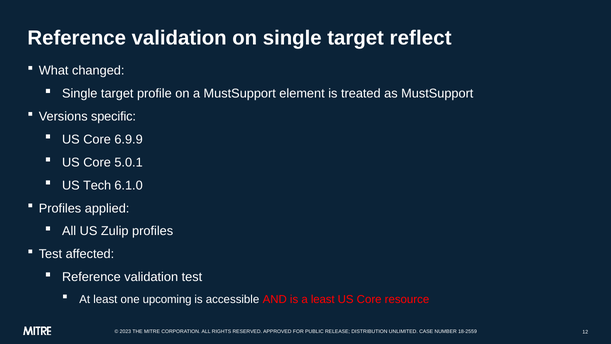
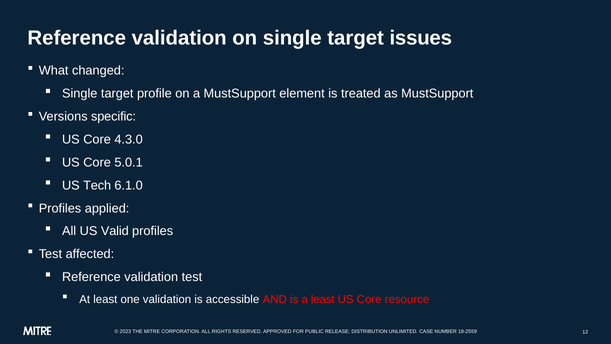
reflect: reflect -> issues (421, 38)
6.9.9: 6.9.9 -> 4.3.0 (129, 139)
Zulip: Zulip -> Valid (115, 231)
one upcoming: upcoming -> validation (167, 299)
